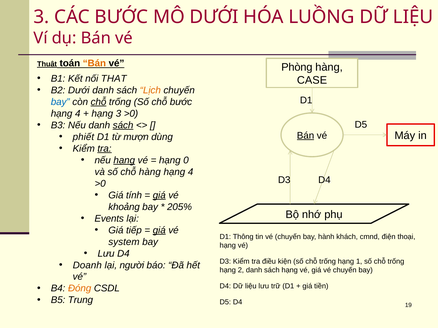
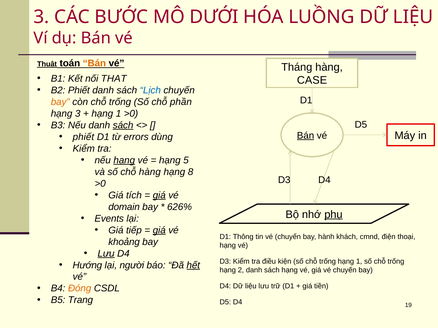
Phòng: Phòng -> Tháng (297, 67)
B2 Dưới: Dưới -> Phiết (79, 90)
Lịch colour: orange -> blue (150, 90)
bay colour: blue -> orange (60, 102)
chỗ underline: present -> none (99, 102)
chỗ bước: bước -> phần (181, 102)
4: 4 -> 3 (78, 114)
3: 3 -> 1 (119, 114)
mượn: mượn -> errors (136, 137)
tra underline: present -> none (104, 149)
0: 0 -> 5 (186, 160)
4: 4 -> 8 (191, 172)
tính: tính -> tích (134, 195)
khoảng: khoảng -> domain (124, 207)
205%: 205% -> 626% (180, 207)
phụ underline: none -> present (333, 215)
system: system -> khoảng (124, 242)
Lưu underline: none -> present (106, 254)
Doanh: Doanh -> Hướng (87, 266)
hết underline: none -> present (193, 266)
Trung: Trung -> Trang (80, 301)
